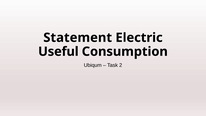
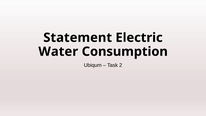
Useful: Useful -> Water (58, 51)
